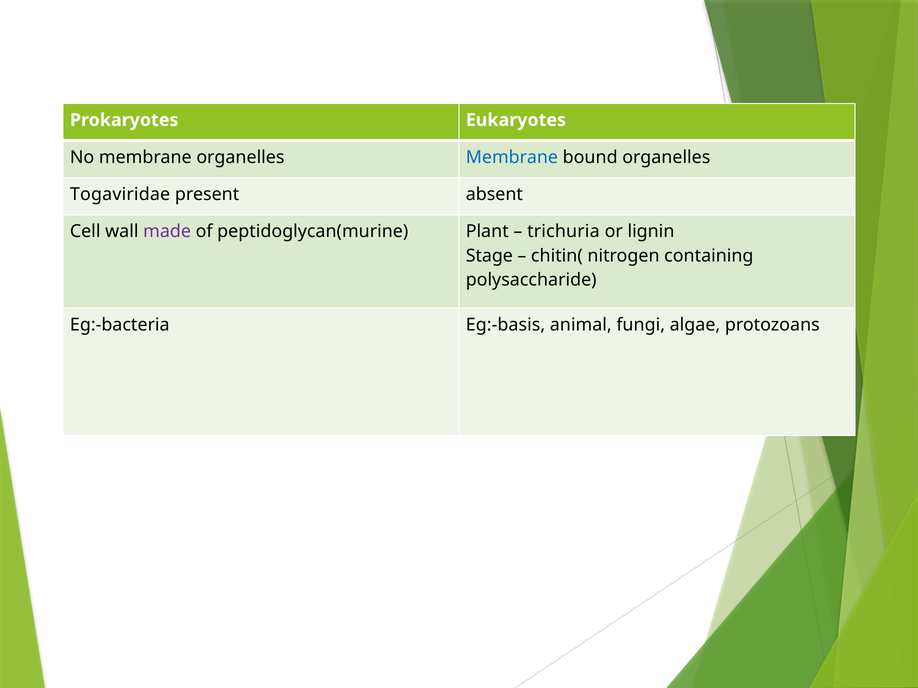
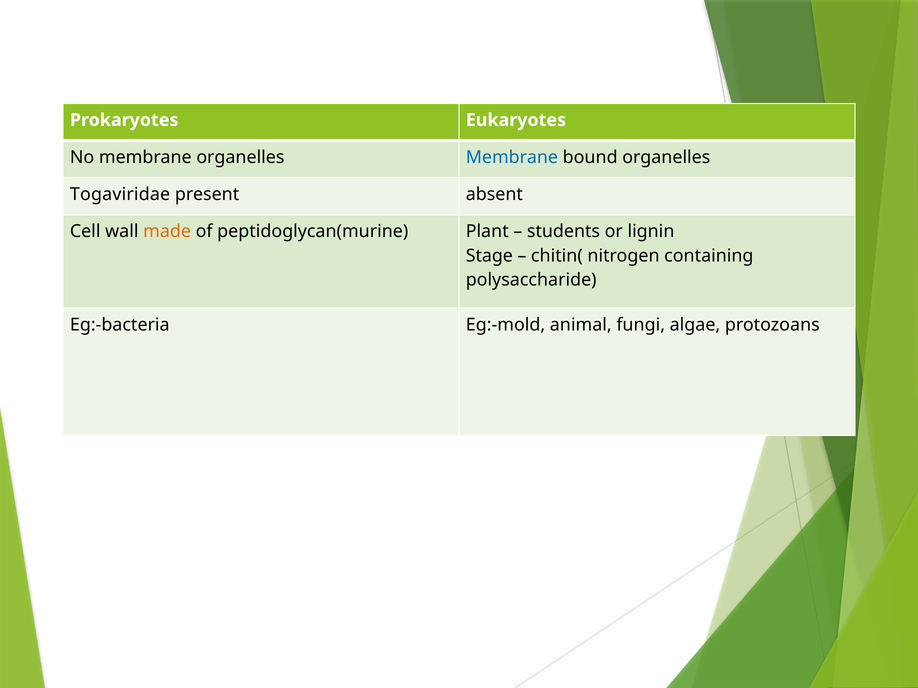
made colour: purple -> orange (167, 232)
trichuria: trichuria -> students (564, 232)
Eg:-basis: Eg:-basis -> Eg:-mold (506, 325)
